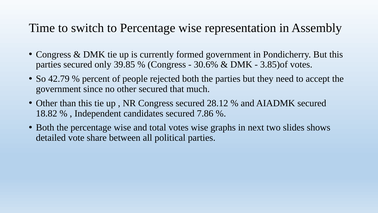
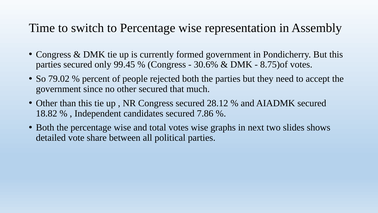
39.85: 39.85 -> 99.45 (124, 65)
3.85)of: 3.85)of -> 8.75)of (274, 65)
42.79: 42.79 -> 79.02 (59, 79)
